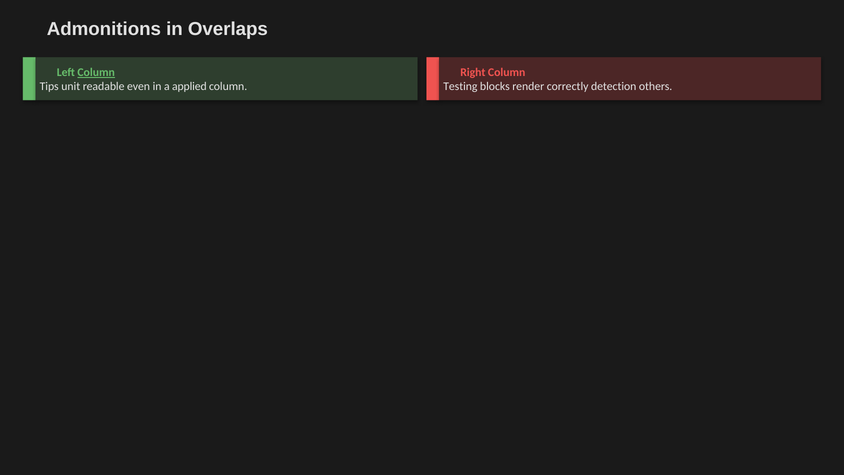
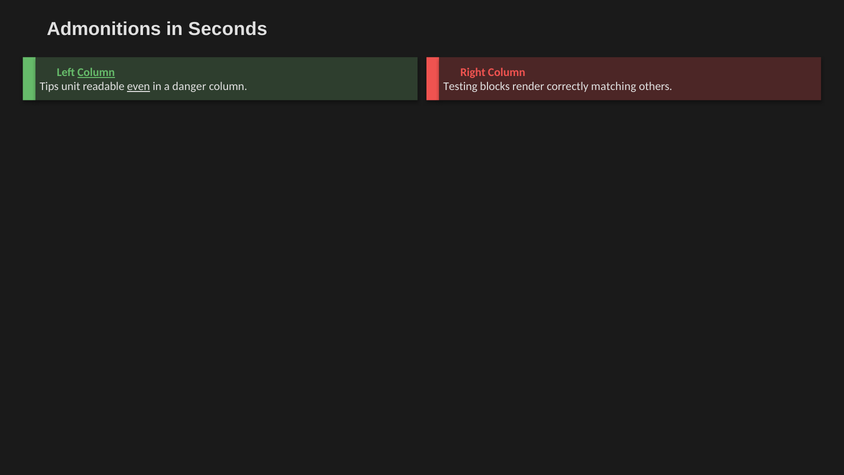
Overlaps: Overlaps -> Seconds (228, 29)
even underline: none -> present (139, 87)
applied: applied -> danger (189, 87)
detection: detection -> matching (614, 87)
